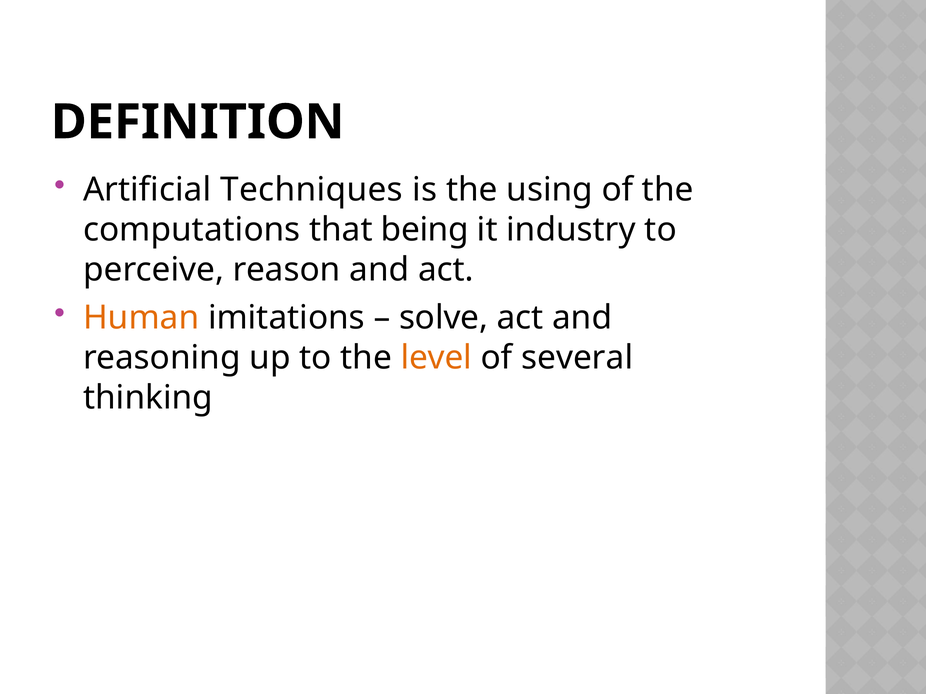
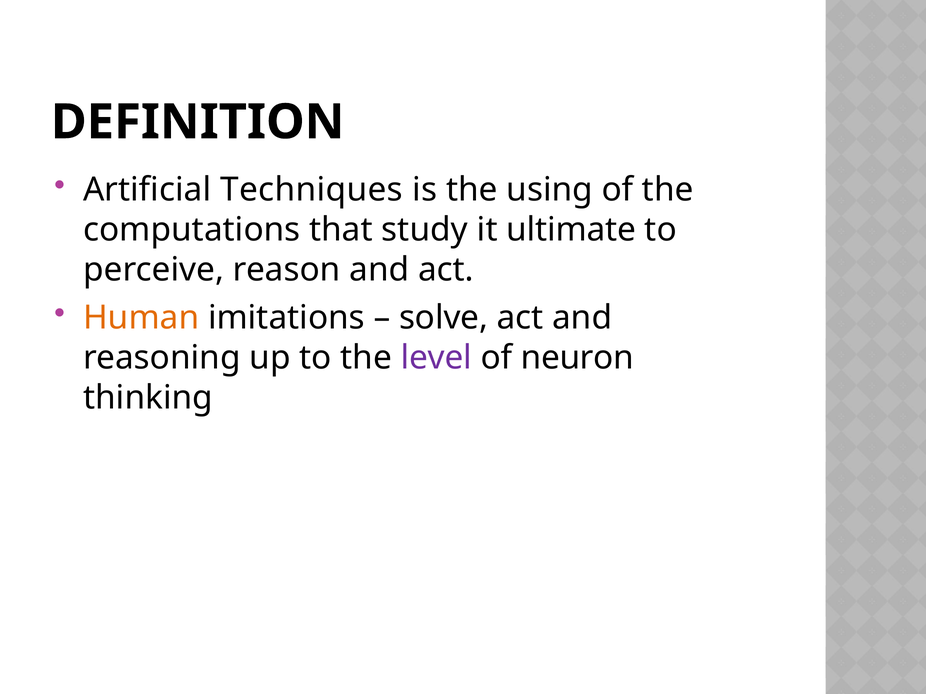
being: being -> study (425, 230)
industry: industry -> ultimate (571, 230)
level colour: orange -> purple (436, 358)
several: several -> neuron (577, 358)
